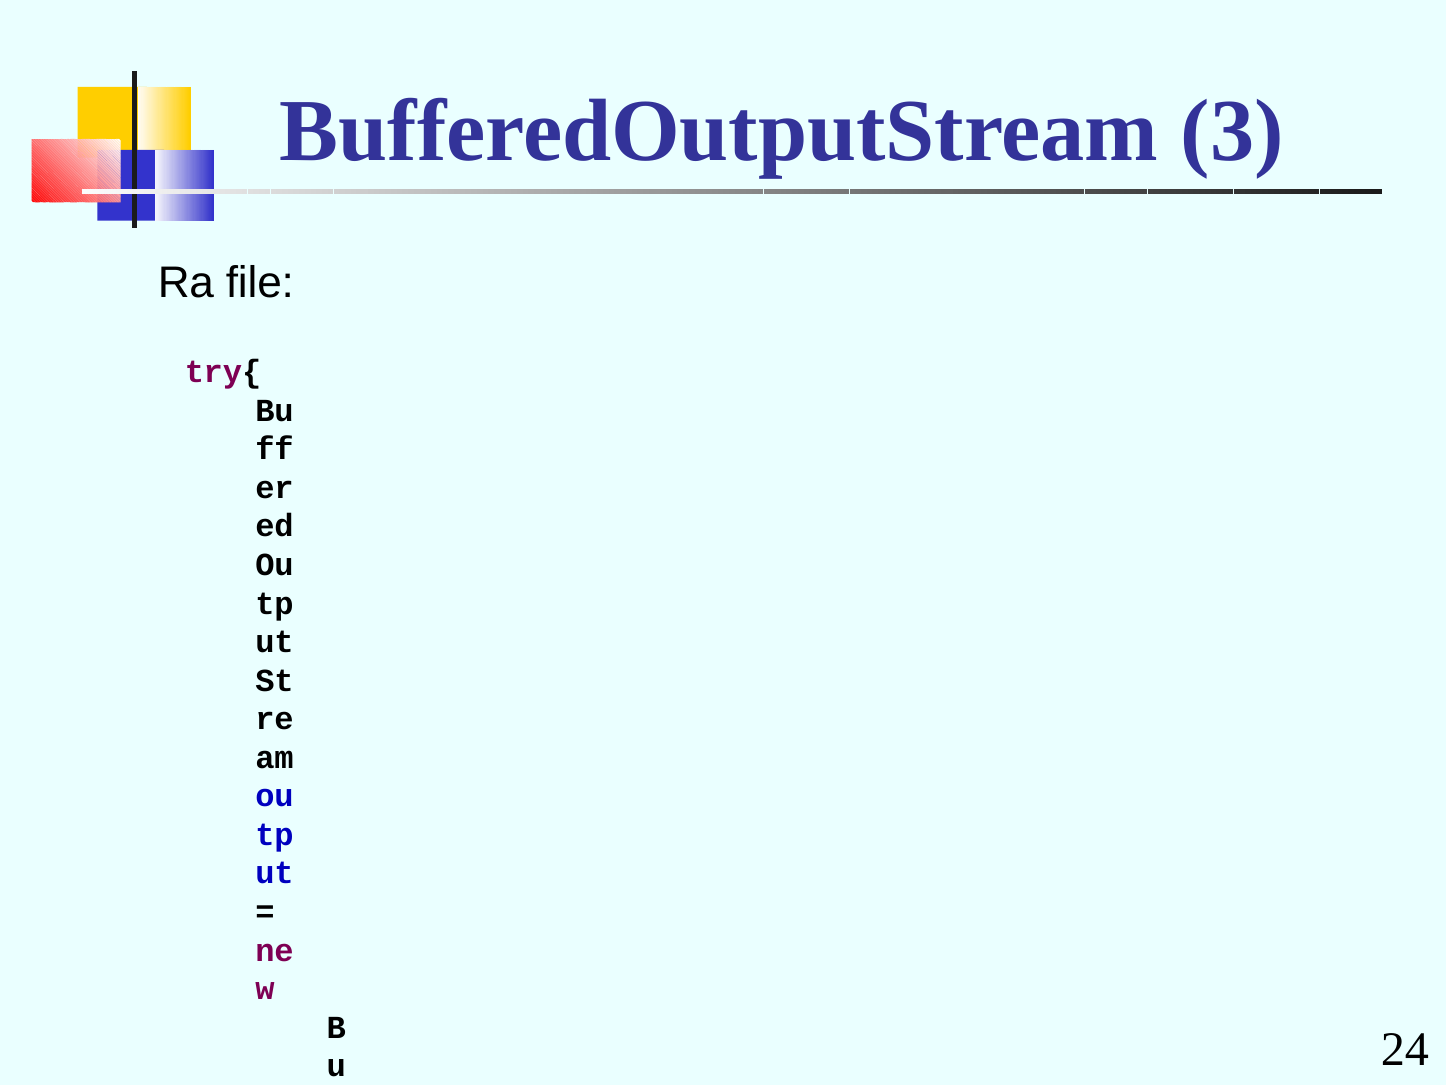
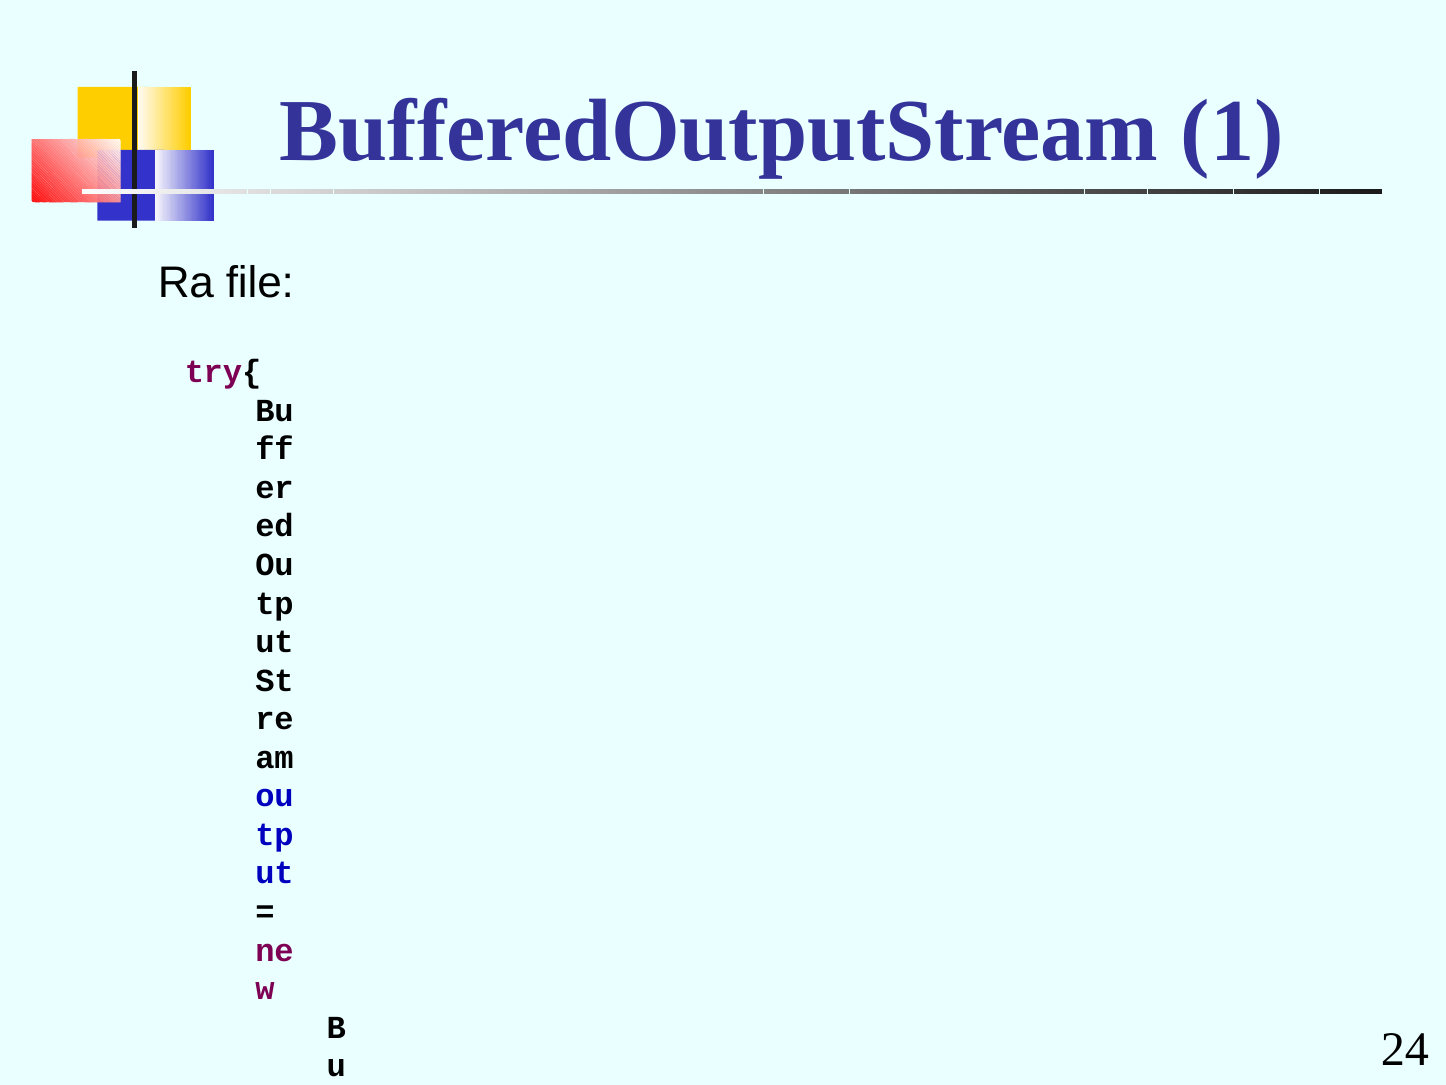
3: 3 -> 1 (1232, 131)
